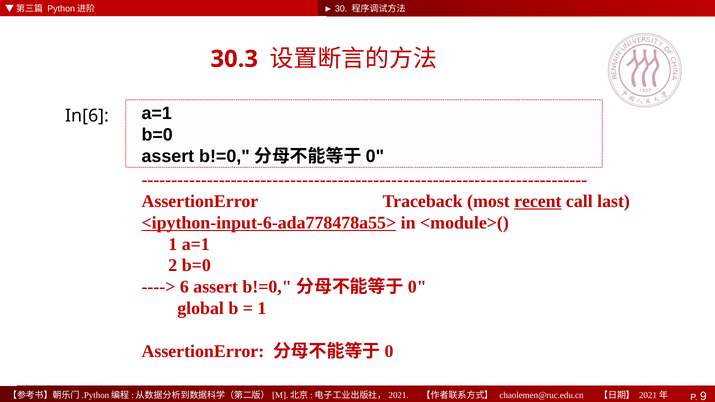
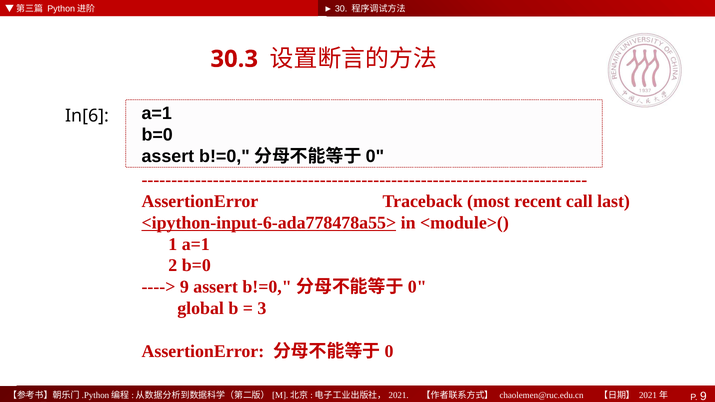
recent underline: present -> none (538, 201)
6: 6 -> 9 (184, 287)
1: 1 -> 3 (262, 309)
